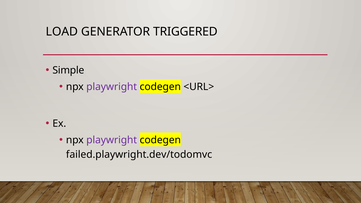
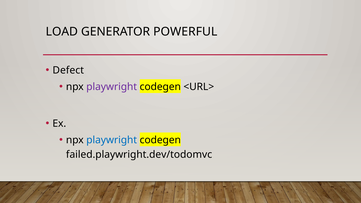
TRIGGERED: TRIGGERED -> POWERFUL (185, 32)
Simple: Simple -> Defect (68, 70)
playwright colour: purple -> blue (112, 140)
